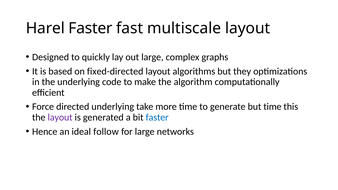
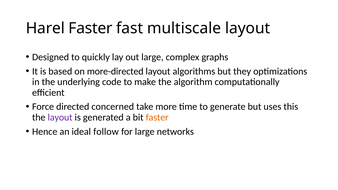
fixed-directed: fixed-directed -> more-directed (115, 71)
directed underlying: underlying -> concerned (113, 107)
but time: time -> uses (272, 107)
faster colour: blue -> orange (157, 117)
